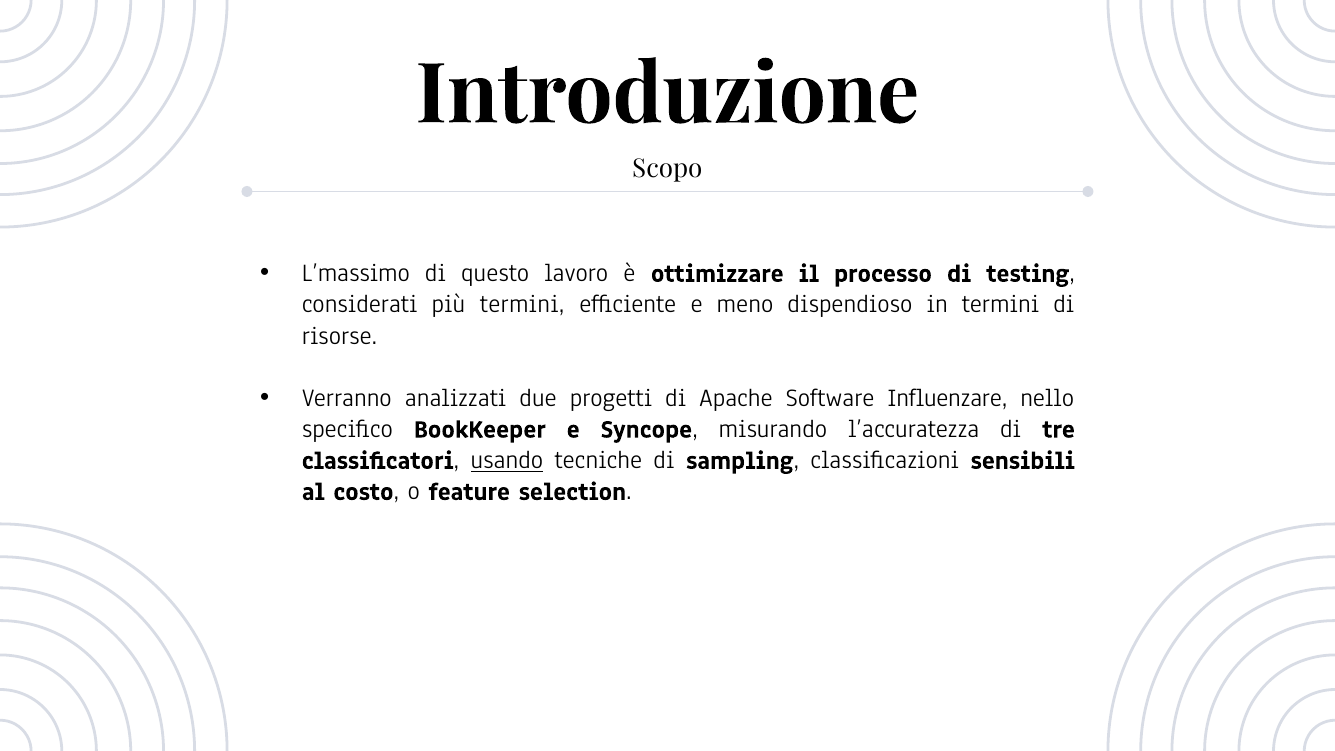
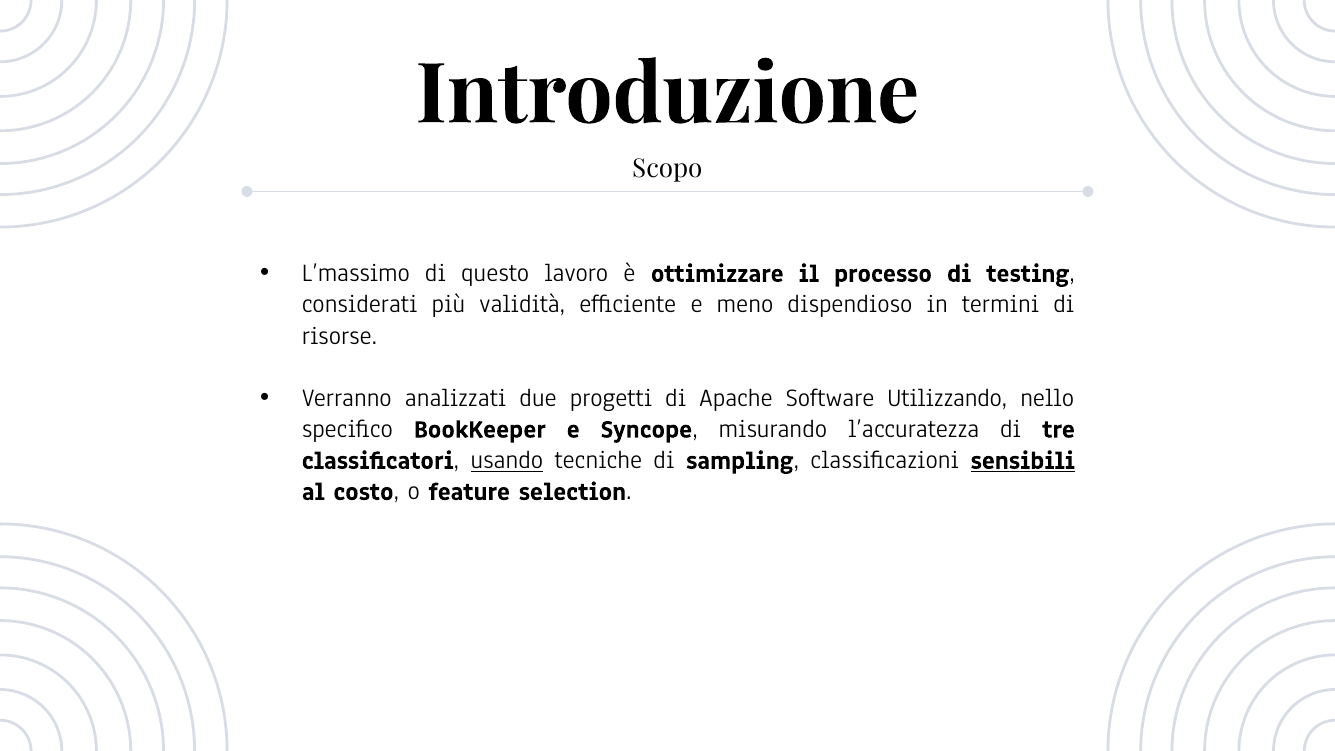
più termini: termini -> validità (522, 304)
Influenzare: Influenzare -> Utilizzando (947, 398)
sensibili underline: none -> present (1023, 460)
